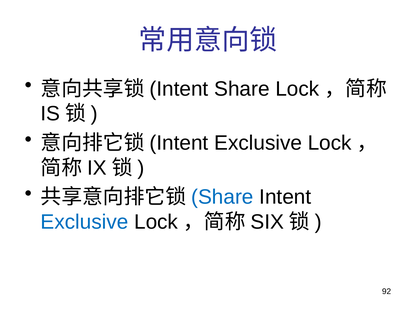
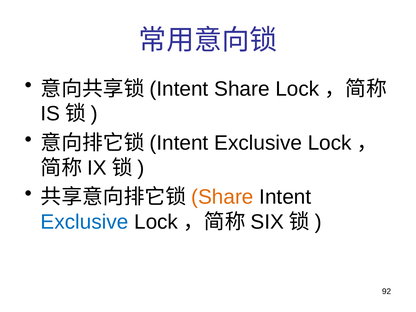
Share colour: blue -> orange (222, 197)
